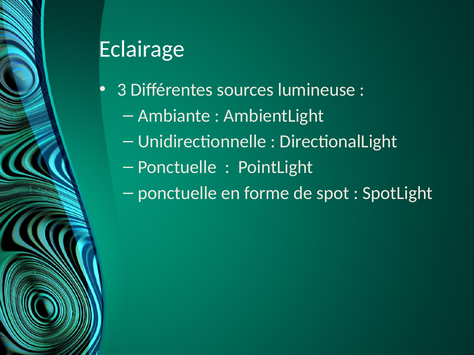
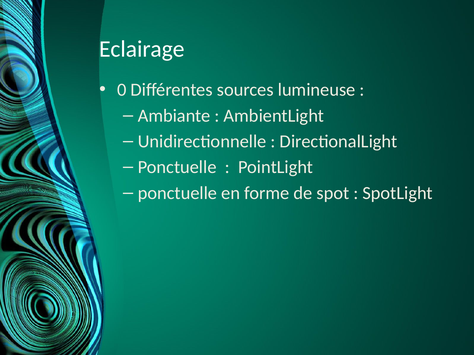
3: 3 -> 0 (122, 90)
